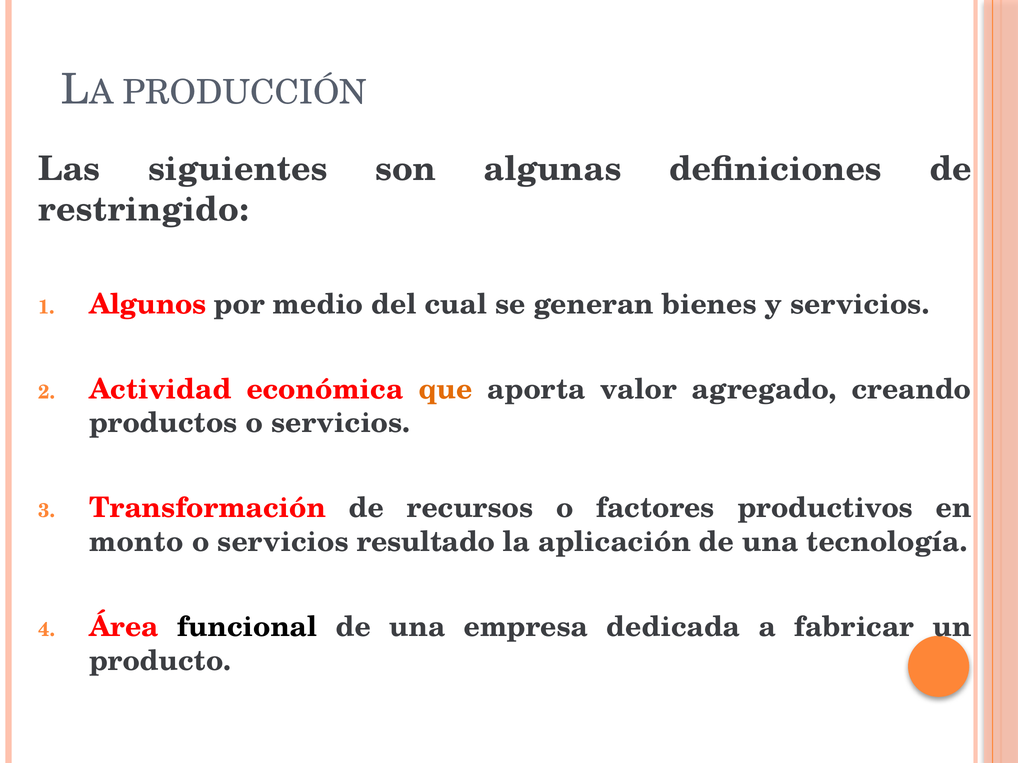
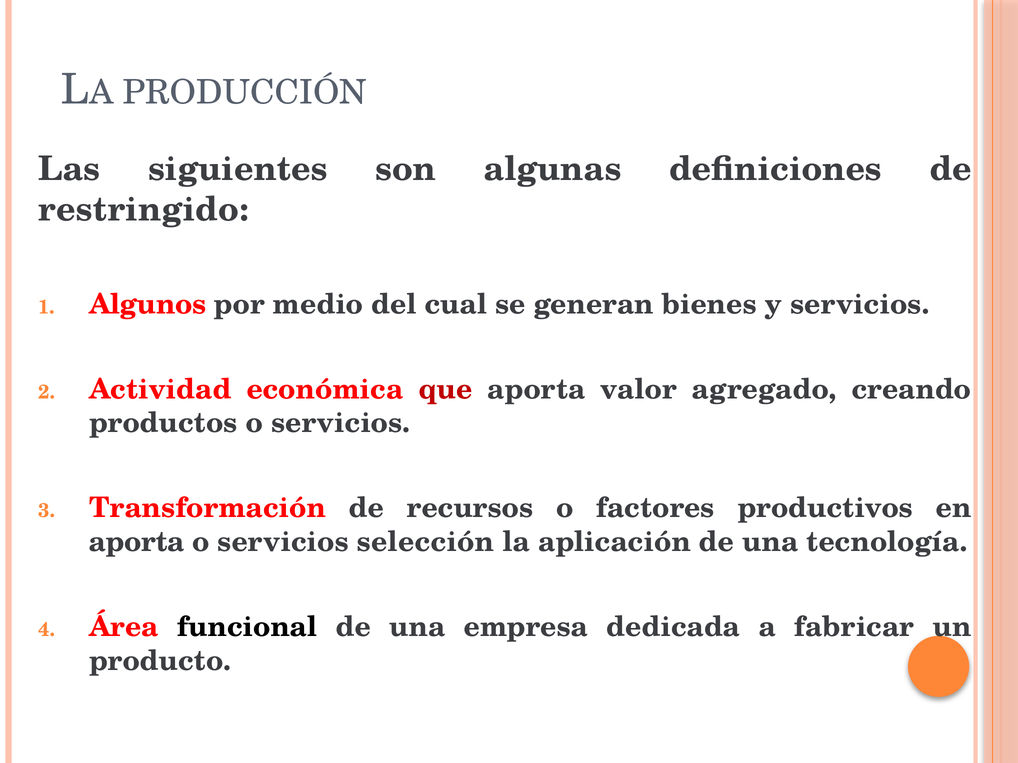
que colour: orange -> red (445, 389)
monto: monto -> aporta (137, 542)
resultado: resultado -> selección (426, 542)
